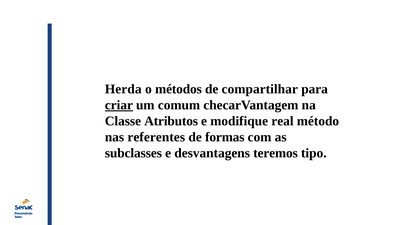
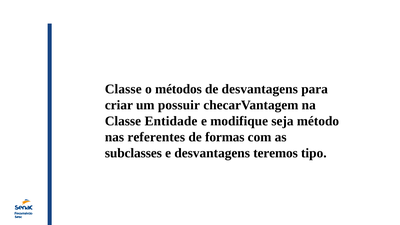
Herda: Herda -> Classe (123, 89)
de compartilhar: compartilhar -> desvantagens (260, 89)
criar underline: present -> none (119, 105)
comum: comum -> possuir (179, 105)
Atributos: Atributos -> Entidade (171, 121)
real: real -> seja (282, 121)
